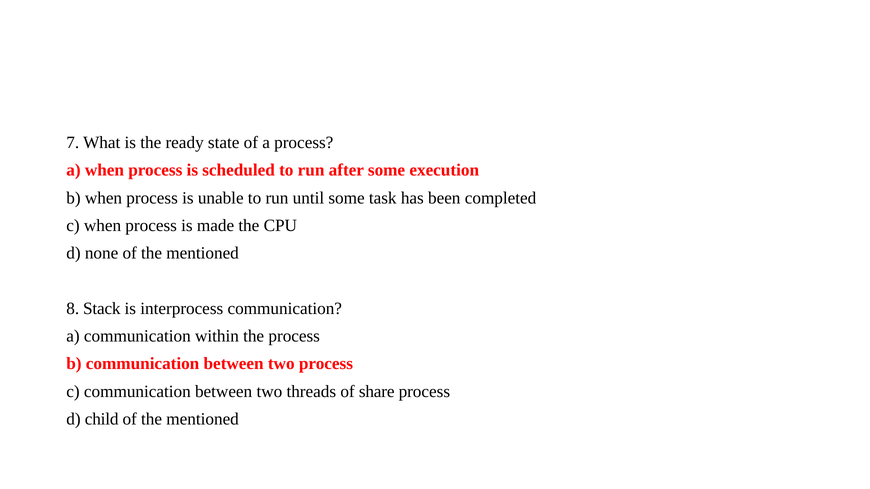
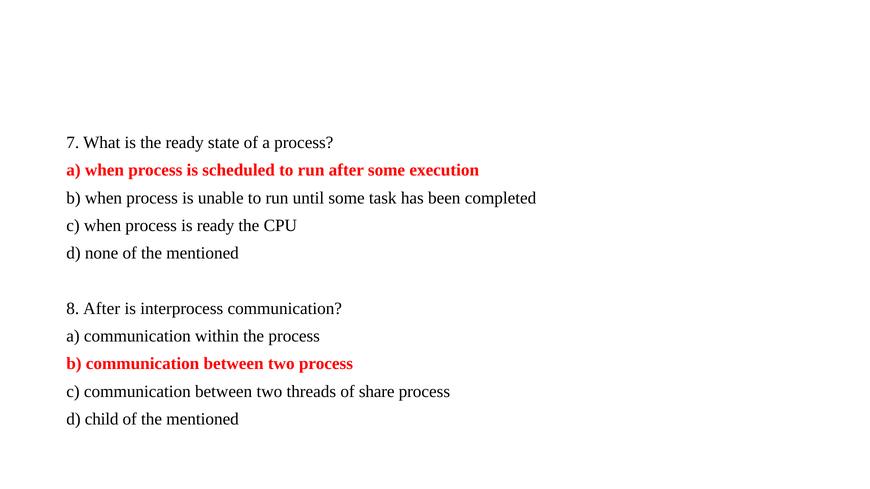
is made: made -> ready (216, 226)
8 Stack: Stack -> After (102, 309)
